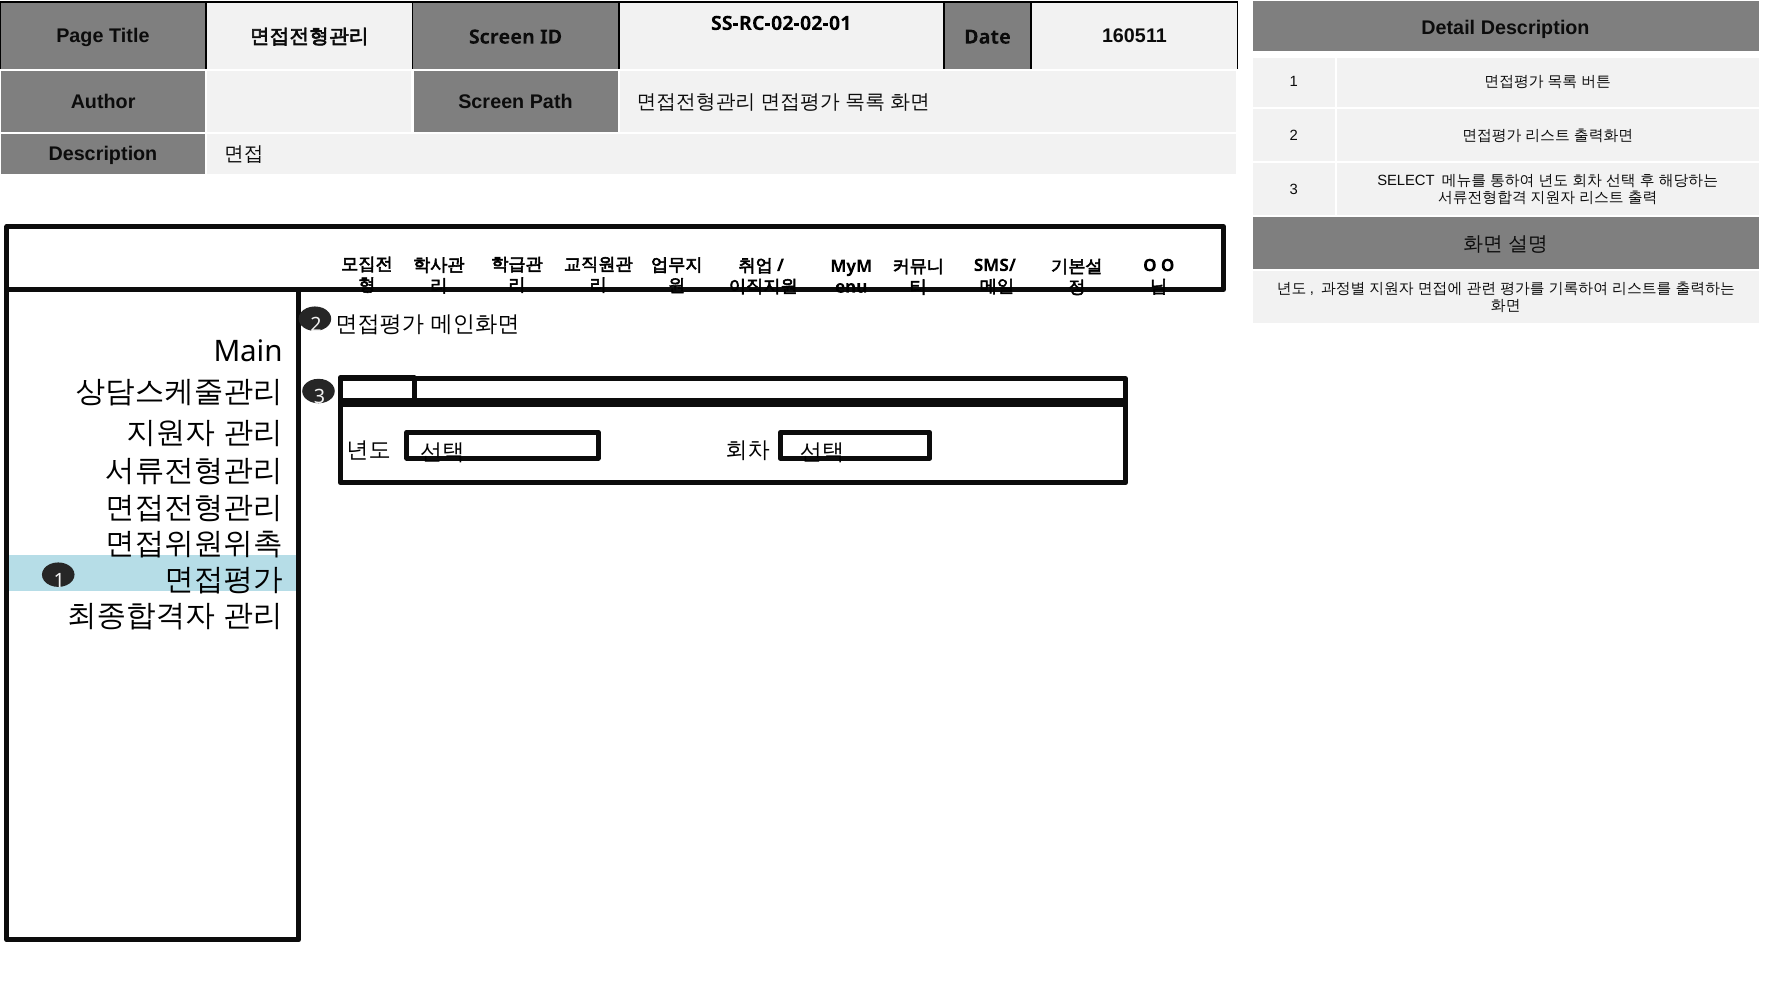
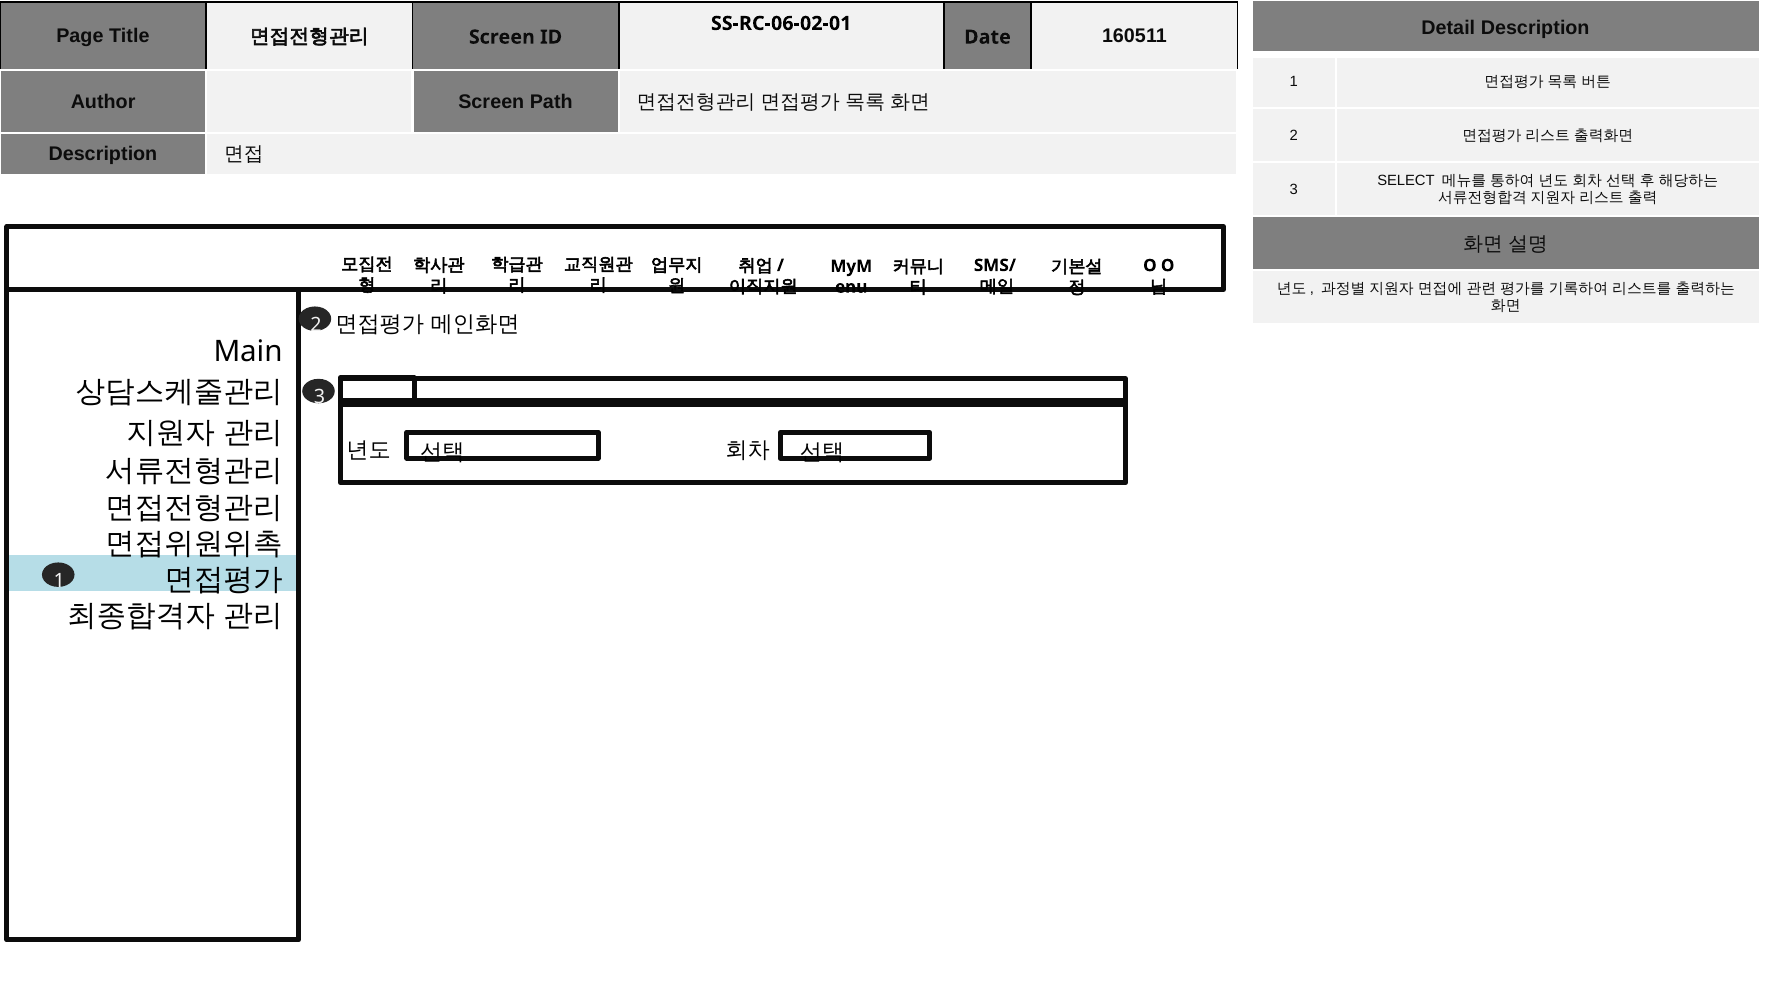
SS-RC-02-02-01: SS-RC-02-02-01 -> SS-RC-06-02-01 (781, 23)
